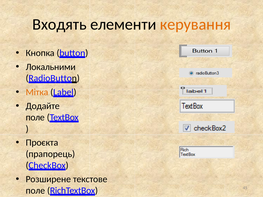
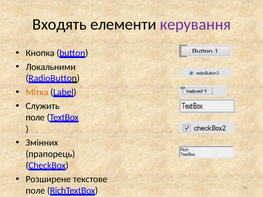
керування colour: orange -> purple (195, 24)
Додайте: Додайте -> Служить (43, 106)
Проєкта: Проєкта -> Змінних (42, 143)
